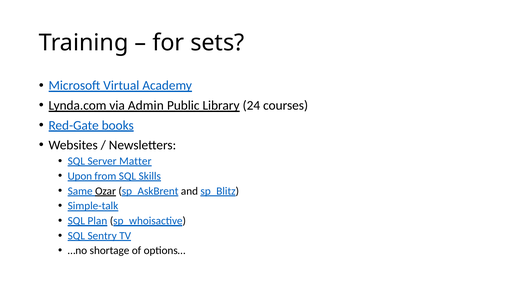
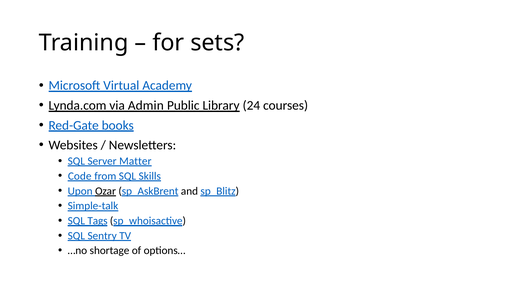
Upon: Upon -> Code (80, 176)
Same: Same -> Upon (80, 191)
Plan: Plan -> Tags (97, 221)
